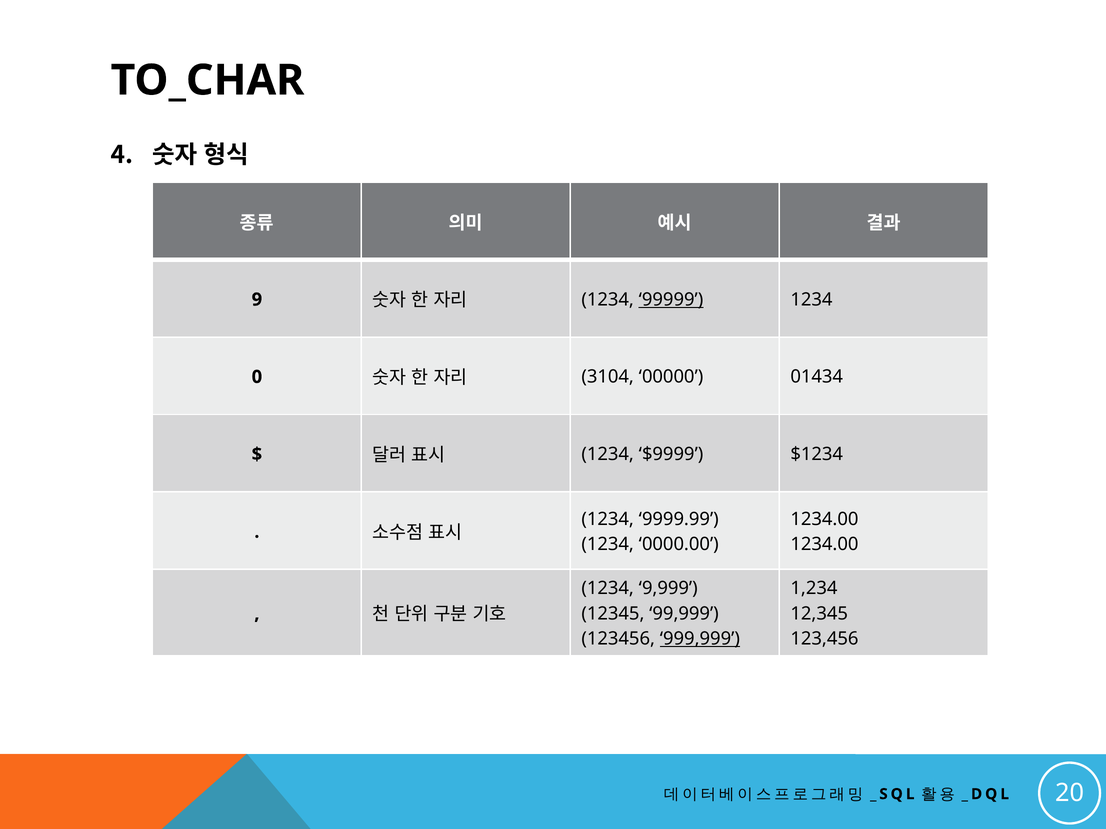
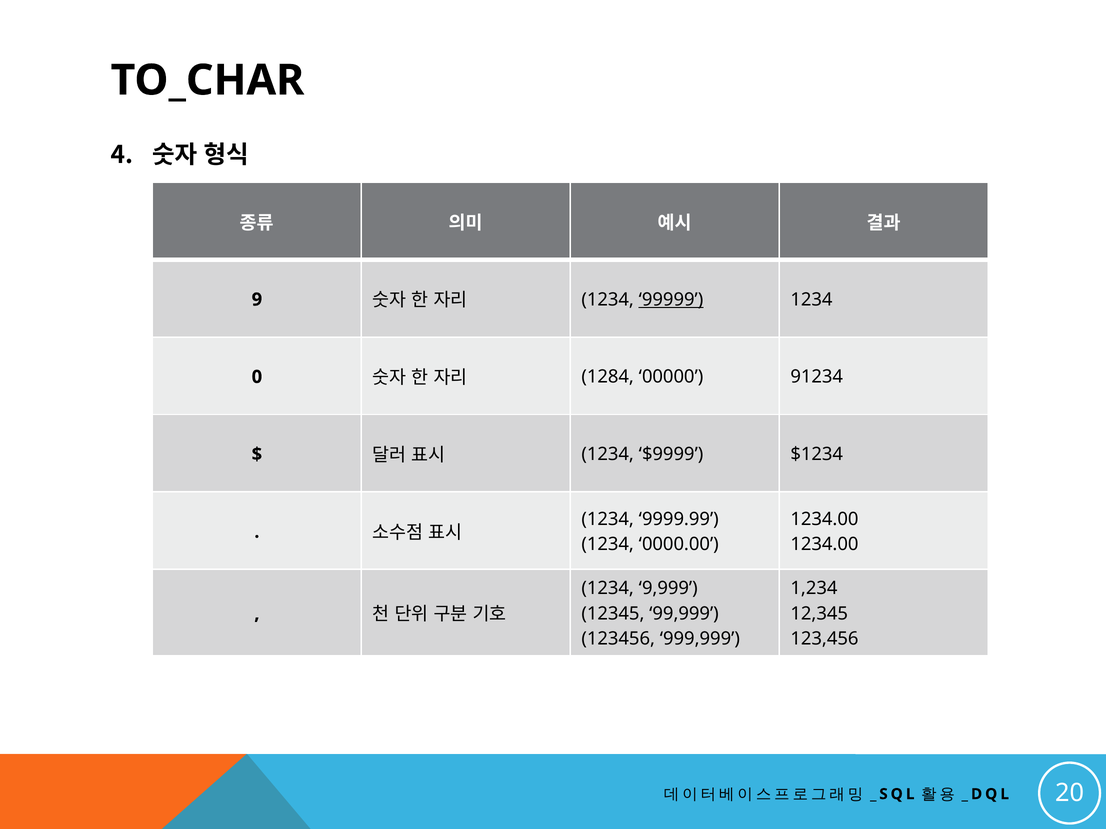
3104: 3104 -> 1284 (608, 377)
01434: 01434 -> 91234 (817, 377)
999,999 underline: present -> none (700, 639)
